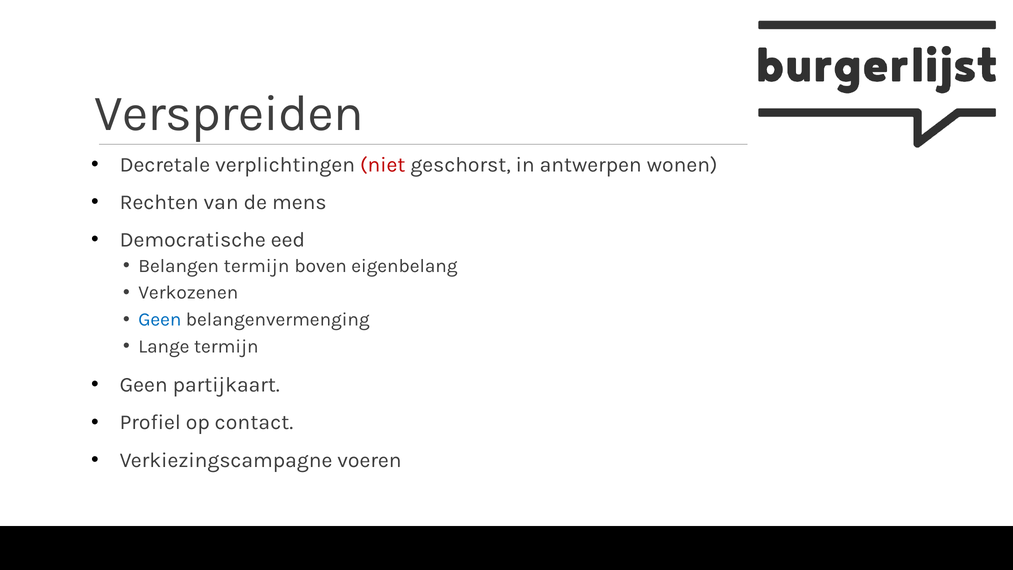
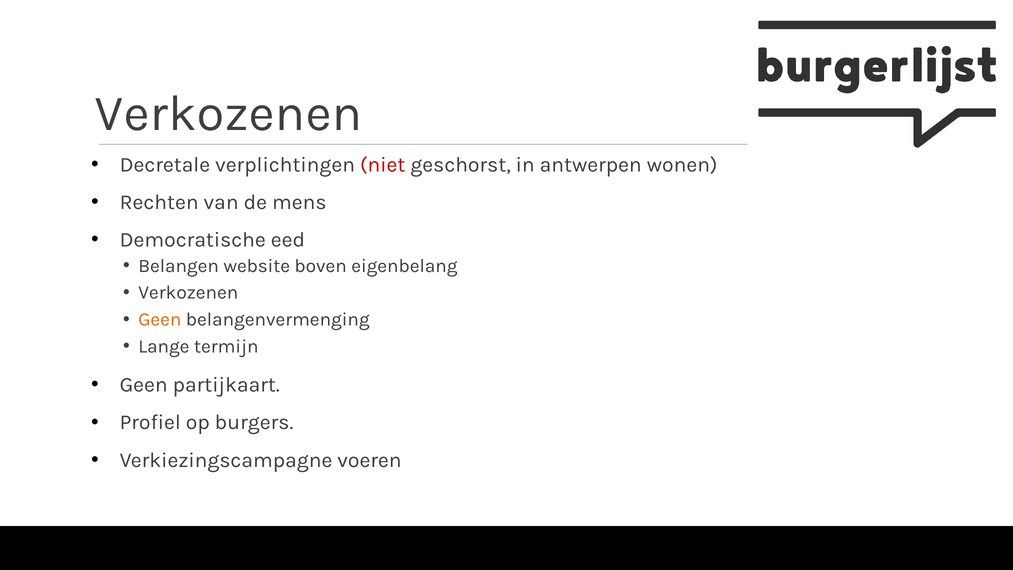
Verspreiden: Verspreiden -> Verkozenen (229, 113)
Belangen termijn: termijn -> website (257, 266)
Geen colour: blue -> orange (160, 319)
contact: contact -> burgers (254, 422)
